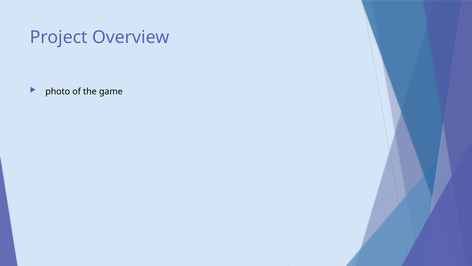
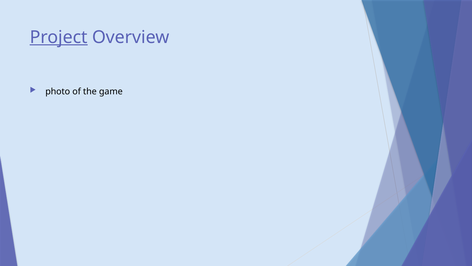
Project underline: none -> present (59, 37)
